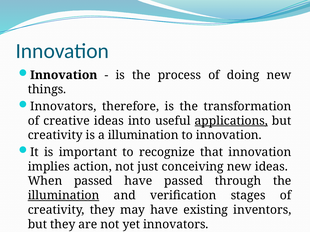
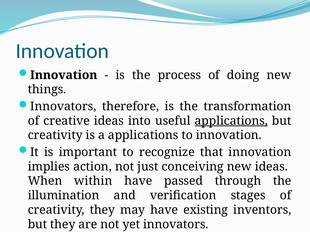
a illumination: illumination -> applications (143, 136)
When passed: passed -> within (93, 181)
illumination underline: present -> none (64, 196)
